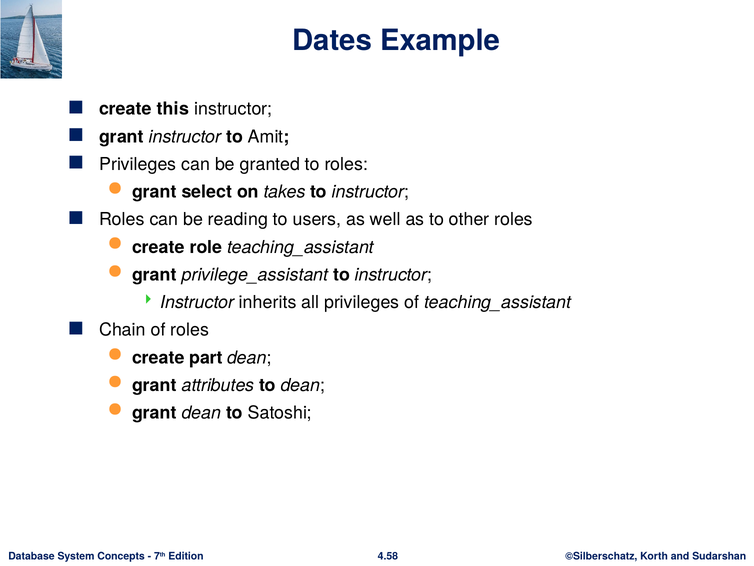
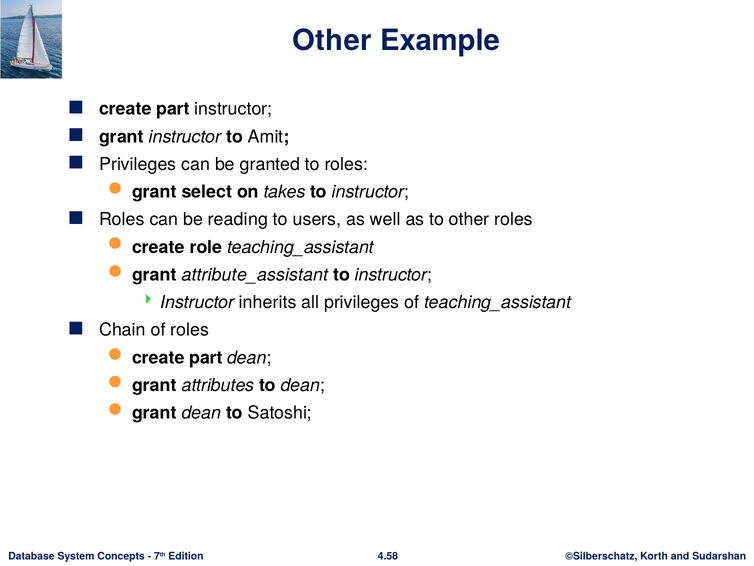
Dates: Dates -> Other (332, 41)
this: this -> part (173, 109)
privilege_assistant: privilege_assistant -> attribute_assistant (255, 275)
